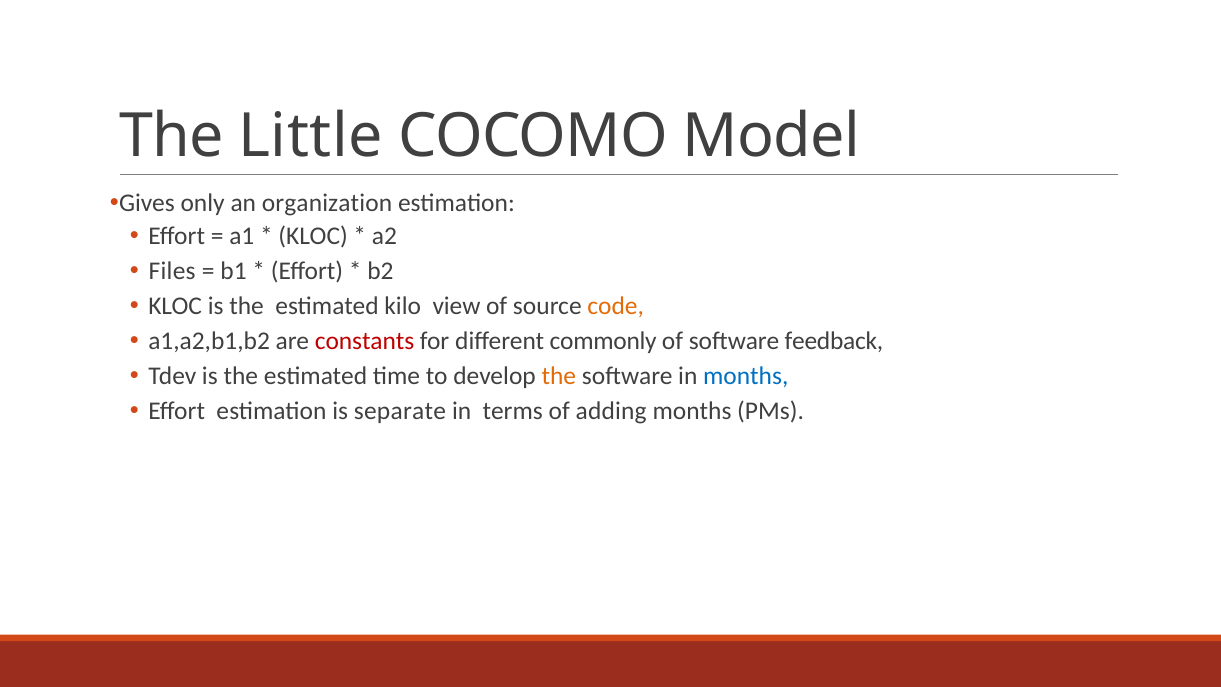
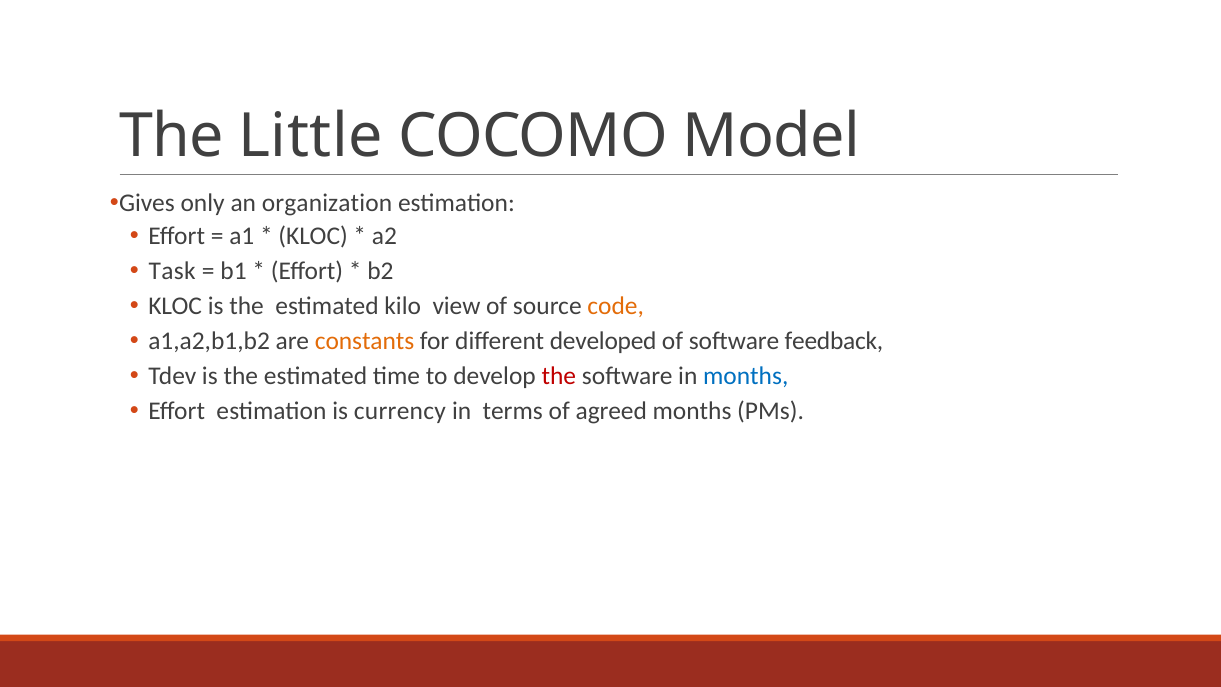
Files: Files -> Task (172, 271)
constants colour: red -> orange (365, 341)
commonly: commonly -> developed (603, 341)
the colour: orange -> red (559, 376)
separate: separate -> currency (400, 411)
adding: adding -> agreed (611, 411)
